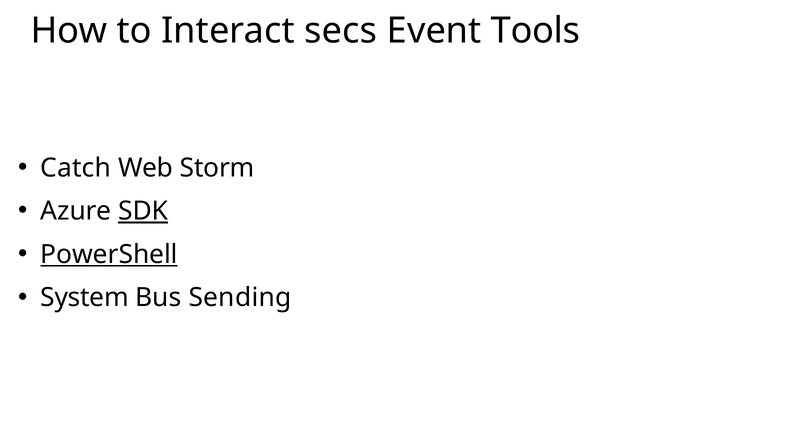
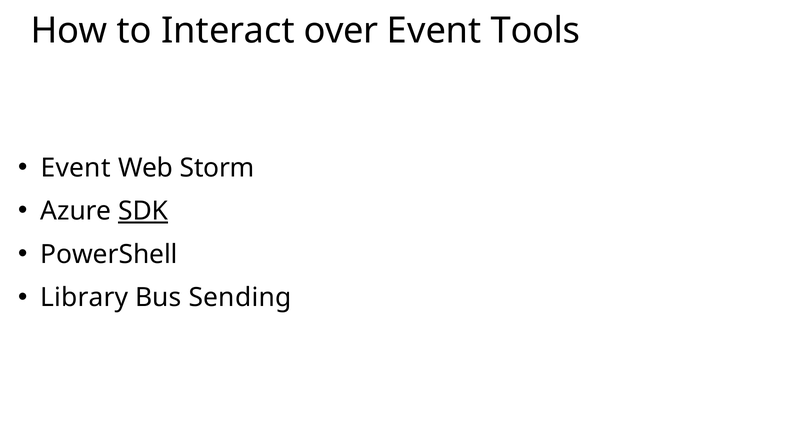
secs: secs -> over (341, 31)
Catch: Catch -> Event (76, 168)
PowerShell underline: present -> none (109, 254)
System: System -> Library (84, 297)
